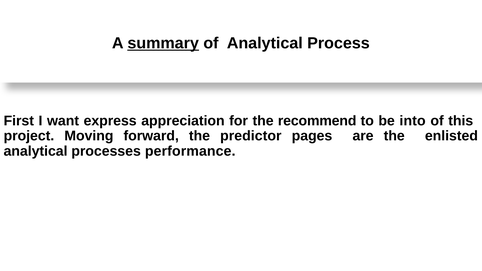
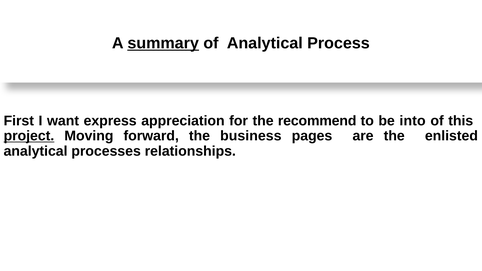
project underline: none -> present (29, 136)
predictor: predictor -> business (251, 136)
performance: performance -> relationships (190, 151)
